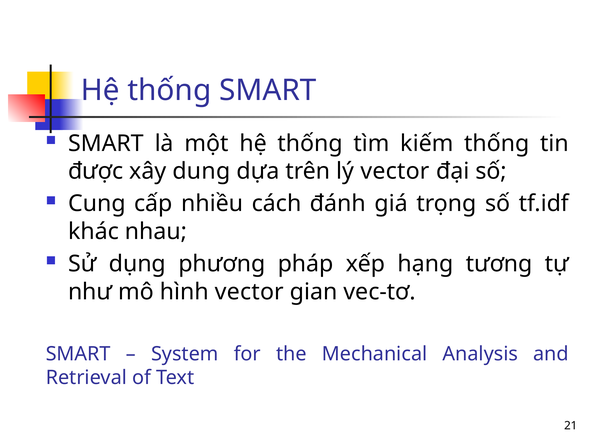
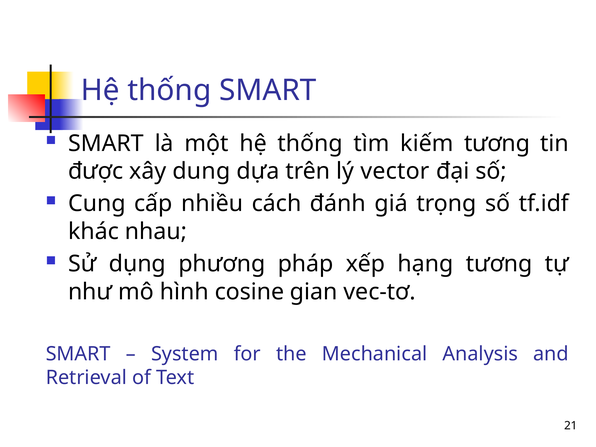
kiếm thống: thống -> tương (497, 143)
hình vector: vector -> cosine (249, 292)
